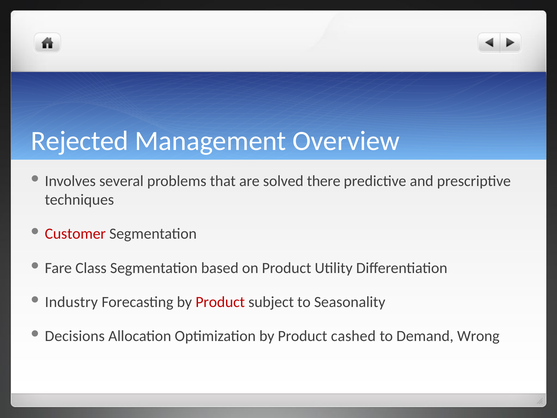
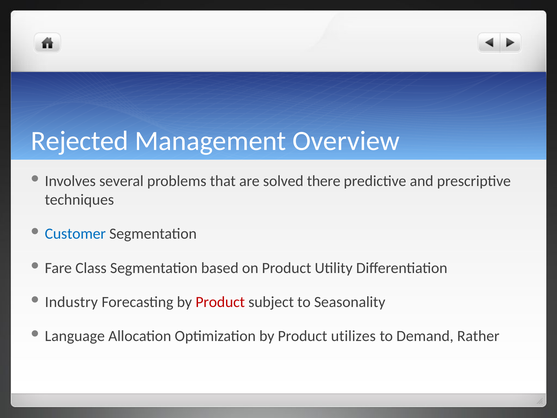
Customer colour: red -> blue (75, 234)
Decisions: Decisions -> Language (75, 336)
cashed: cashed -> utilizes (353, 336)
Wrong: Wrong -> Rather (478, 336)
